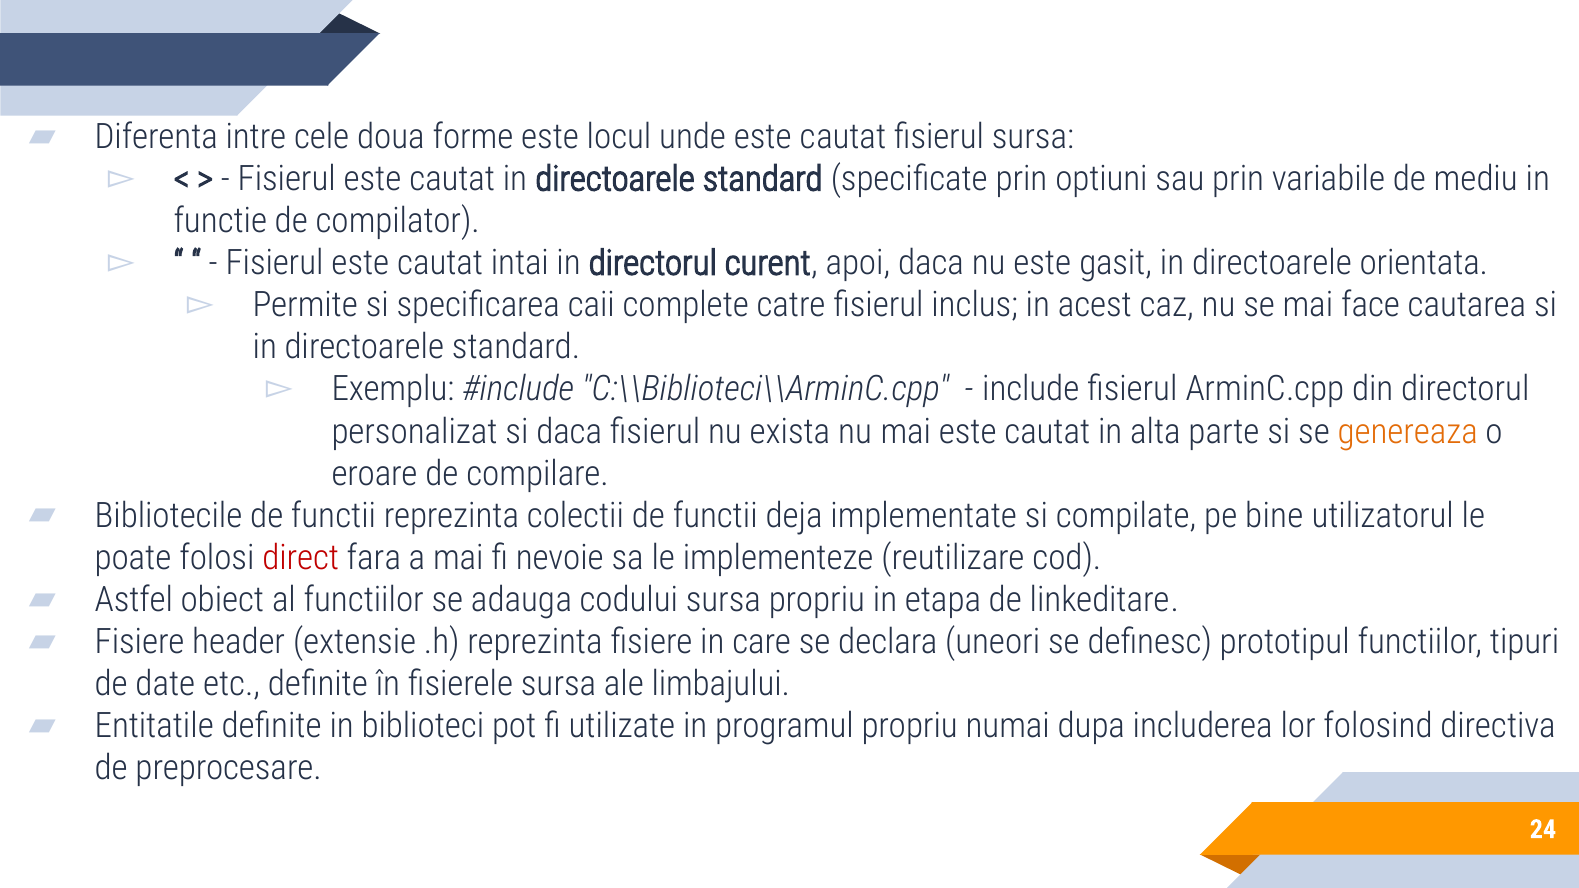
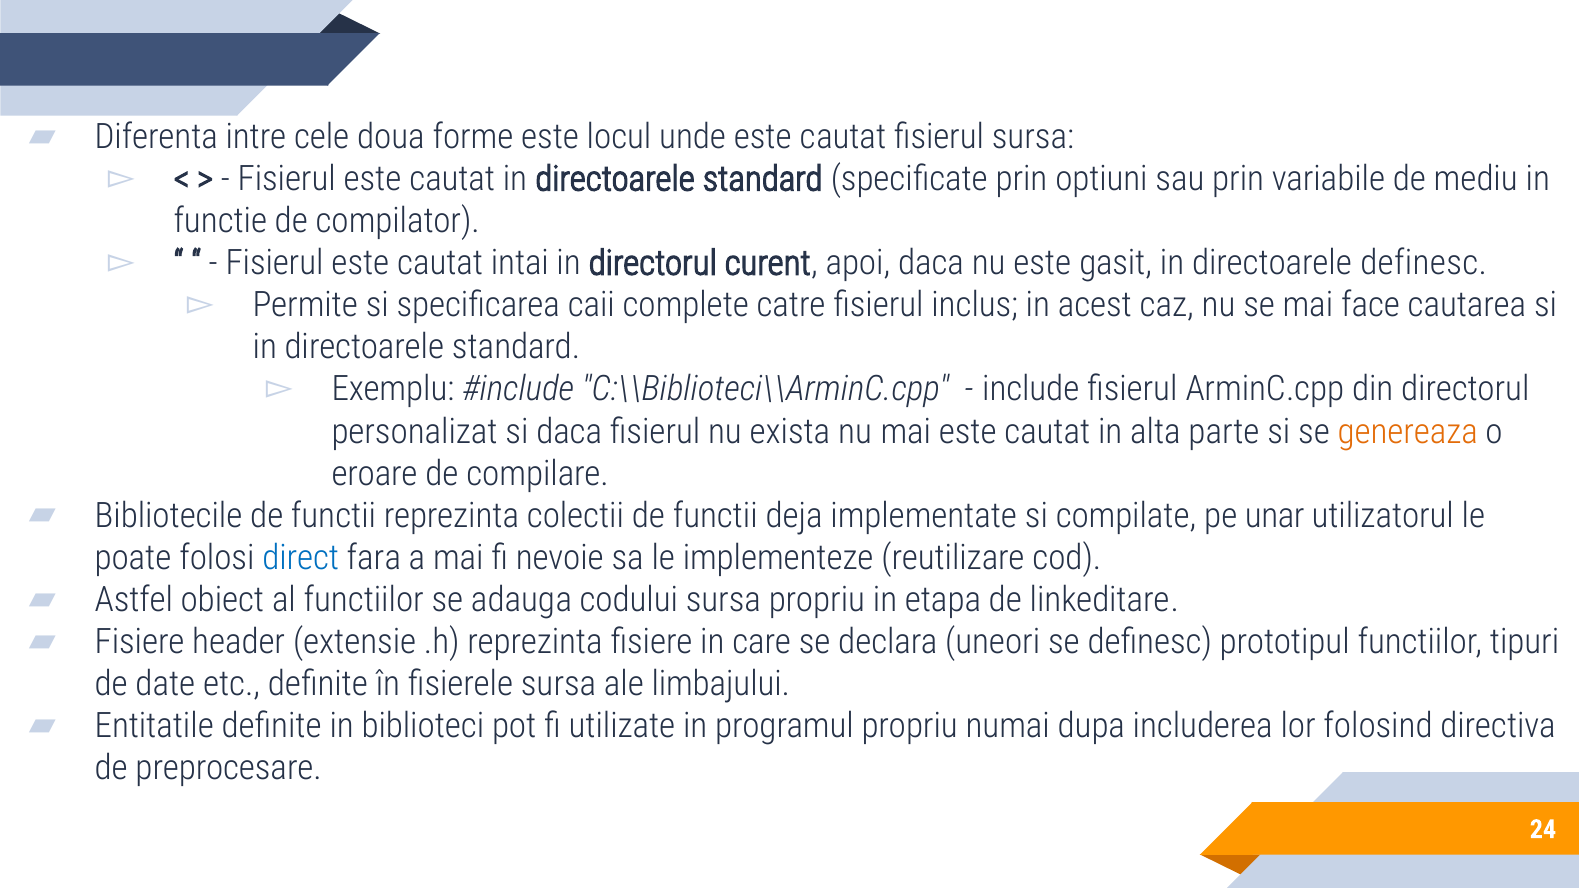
directoarele orientata: orientata -> definesc (1424, 263)
bine: bine -> unar (1275, 516)
direct colour: red -> blue (301, 558)
